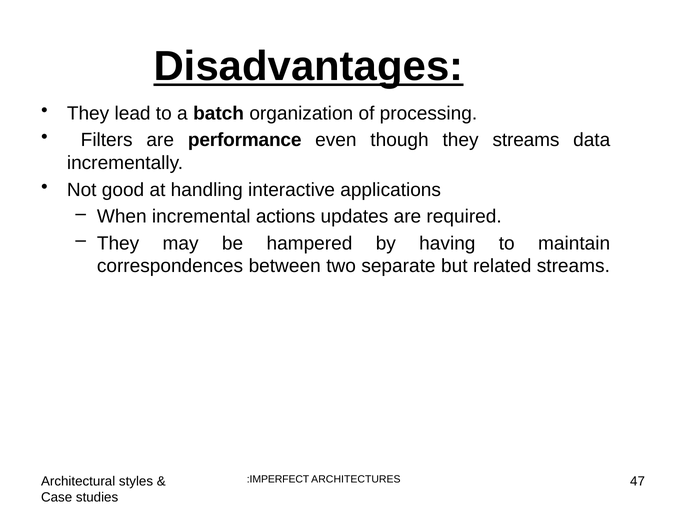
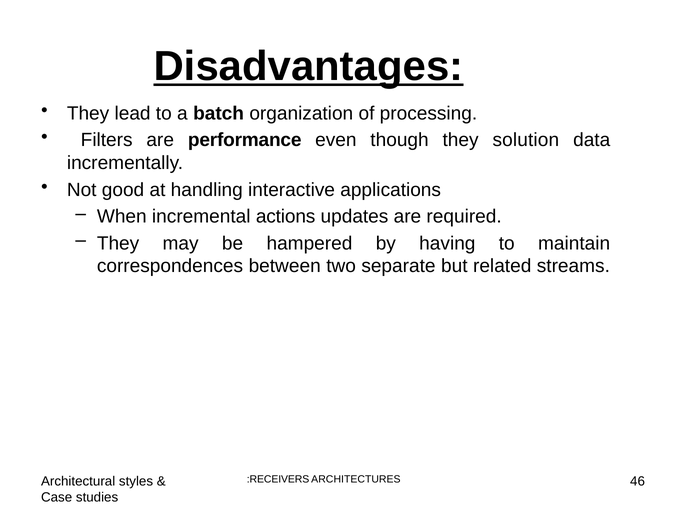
they streams: streams -> solution (526, 140)
:IMPERFECT: :IMPERFECT -> :RECEIVERS (278, 479)
47: 47 -> 46 (638, 481)
